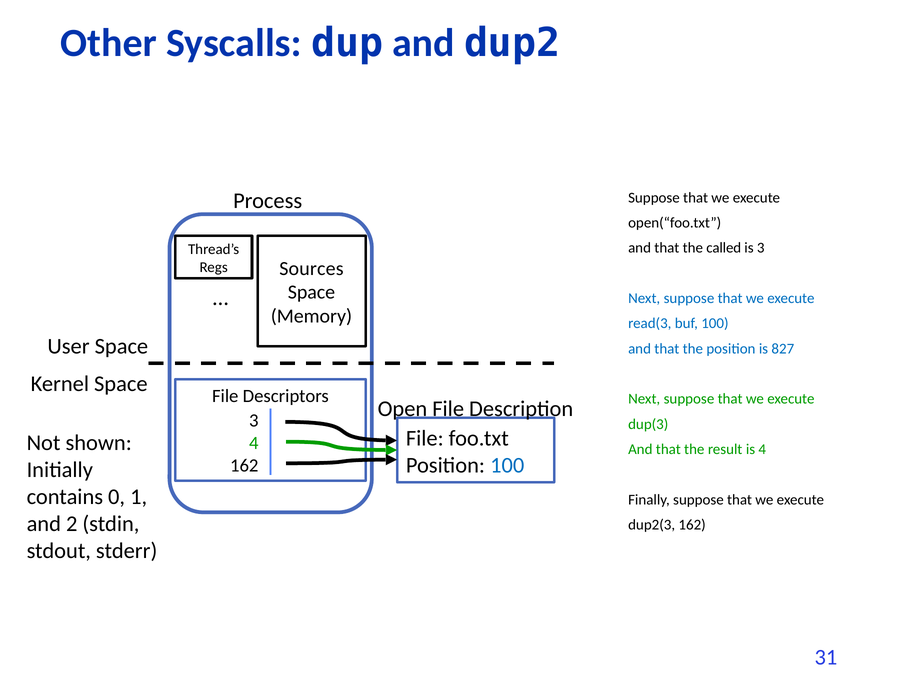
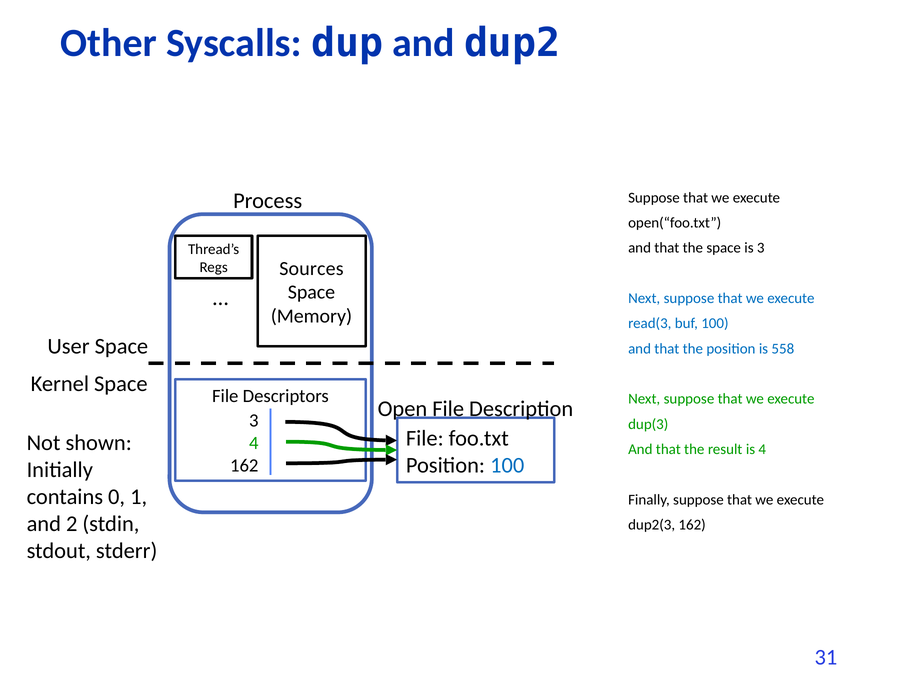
the called: called -> space (724, 248)
827: 827 -> 558 (783, 349)
